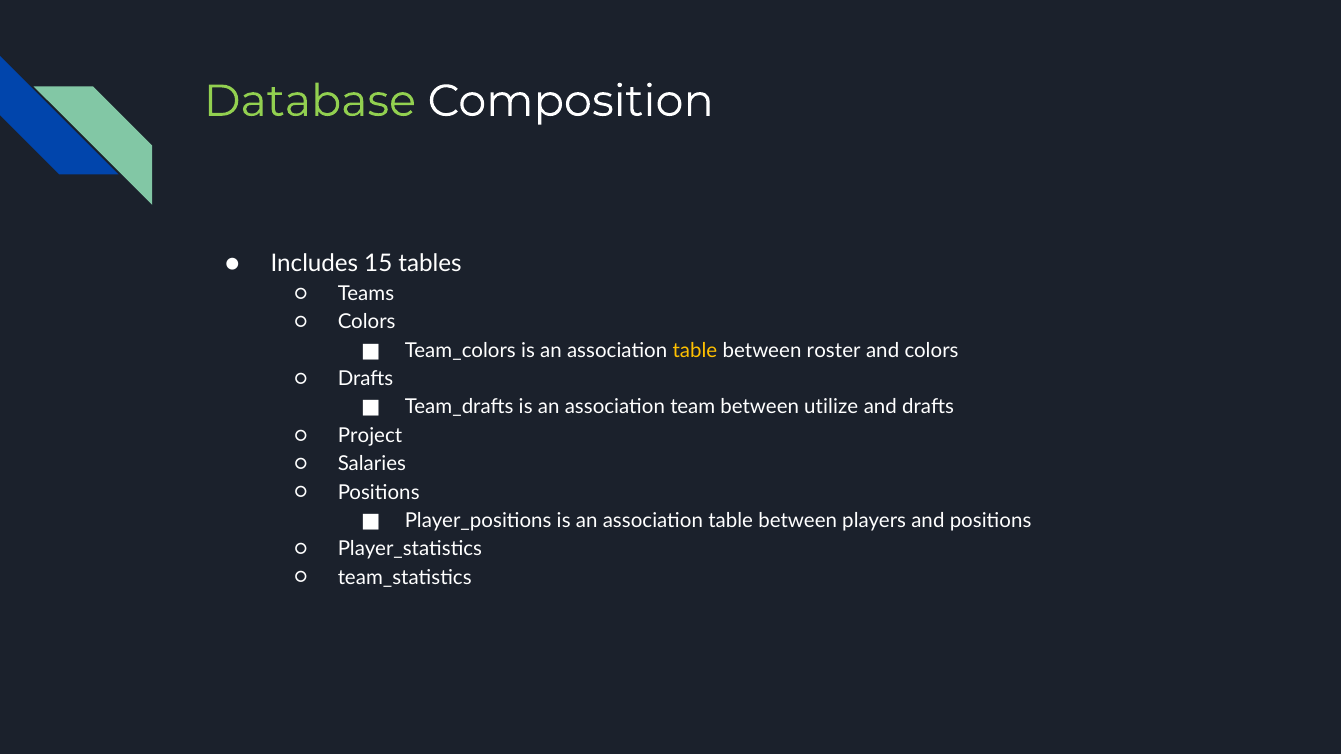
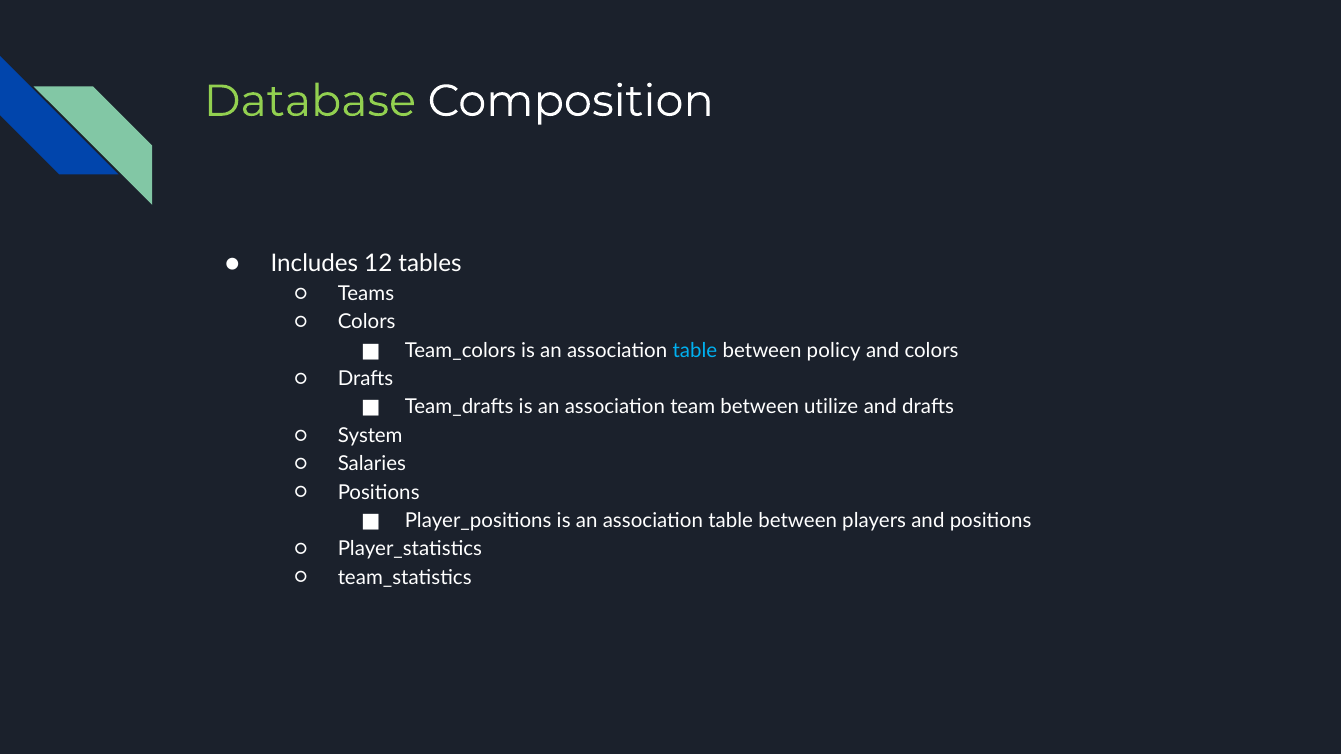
15: 15 -> 12 (378, 264)
table colour: yellow -> light blue (695, 351)
roster: roster -> policy (834, 351)
Project: Project -> System (370, 436)
